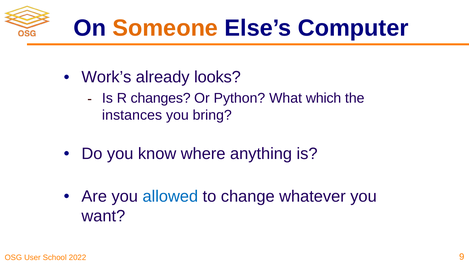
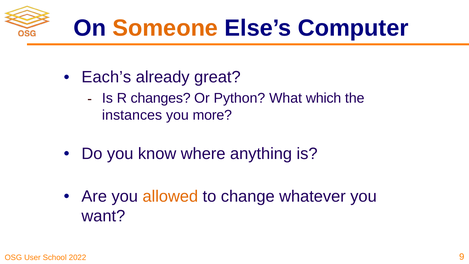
Work’s: Work’s -> Each’s (106, 77)
looks: looks -> great (217, 77)
bring: bring -> more (212, 115)
allowed colour: blue -> orange (170, 196)
